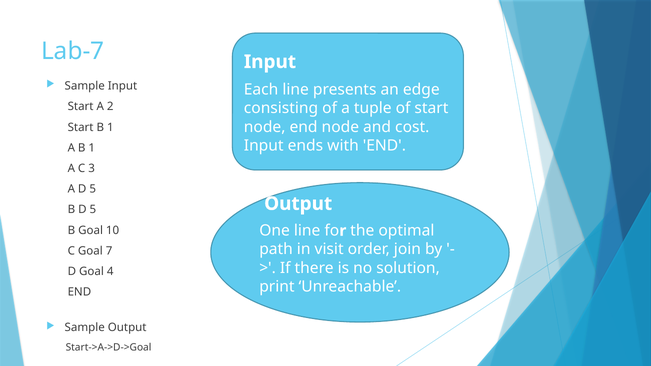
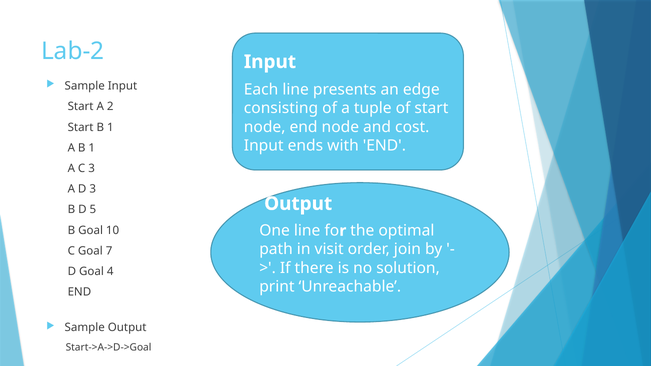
Lab-7: Lab-7 -> Lab-2 (73, 51)
A D 5: 5 -> 3 (93, 189)
